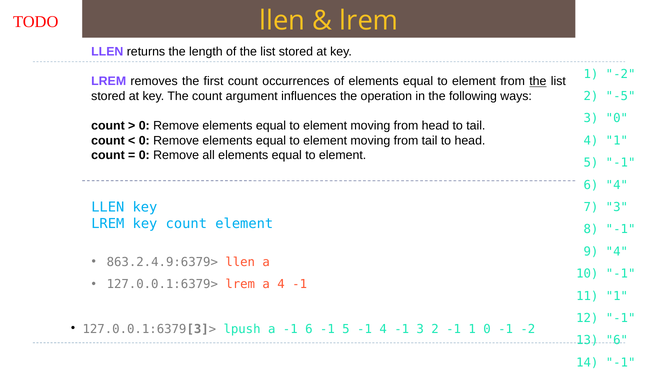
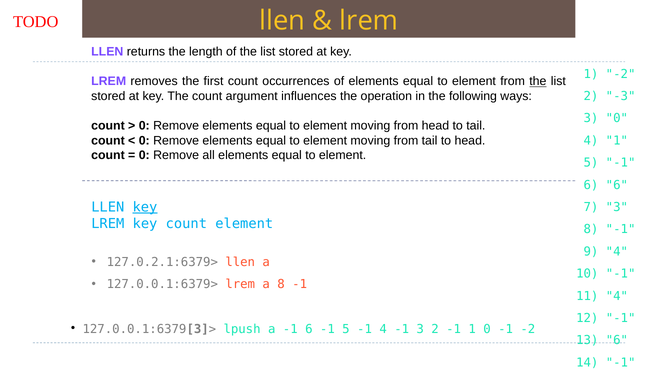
-5: -5 -> -3 (621, 96)
6 4: 4 -> 6 (617, 185)
key underline: none -> present (145, 207)
863.2.4.9:6379>: 863.2.4.9:6379> -> 127.0.2.1:6379> (162, 262)
a 4: 4 -> 8 (281, 284)
11 1: 1 -> 4 (617, 296)
